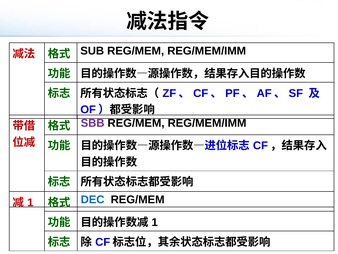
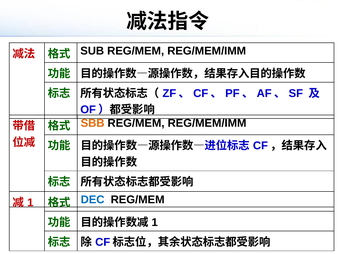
SBB colour: purple -> orange (93, 123)
